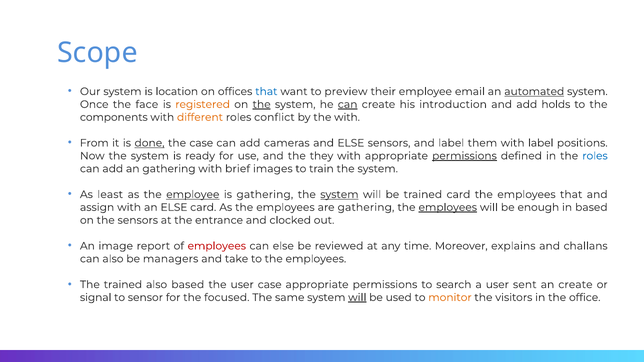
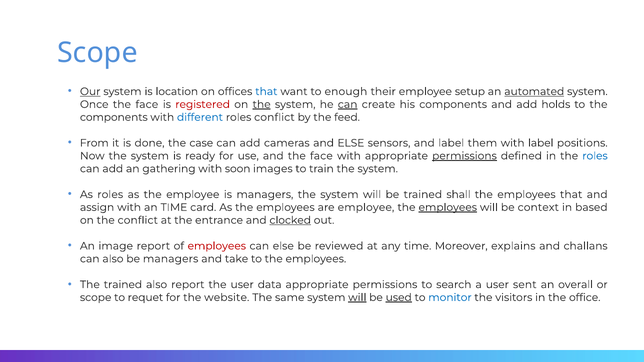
Our underline: none -> present (90, 92)
preview: preview -> enough (346, 92)
email: email -> setup (470, 92)
registered colour: orange -> red (203, 104)
his introduction: introduction -> components (453, 104)
different colour: orange -> blue (200, 117)
the with: with -> feed (347, 117)
done underline: present -> none (149, 143)
and the they: they -> face (321, 156)
brief: brief -> soon (238, 169)
As least: least -> roles (110, 195)
employee underline: present -> none (193, 195)
is gathering: gathering -> managers (265, 195)
system underline: present -> none (339, 195)
trained card: card -> shall (459, 195)
an ELSE: ELSE -> TIME (174, 207)
are gathering: gathering -> employee (366, 207)
enough: enough -> context (538, 207)
the sensors: sensors -> conflict (138, 220)
clocked underline: none -> present (290, 220)
also based: based -> report (188, 285)
user case: case -> data (270, 285)
an create: create -> overall (576, 285)
signal: signal -> scope (96, 298)
sensor: sensor -> requet (145, 298)
focused: focused -> website (227, 298)
used underline: none -> present (399, 298)
monitor colour: orange -> blue (450, 298)
